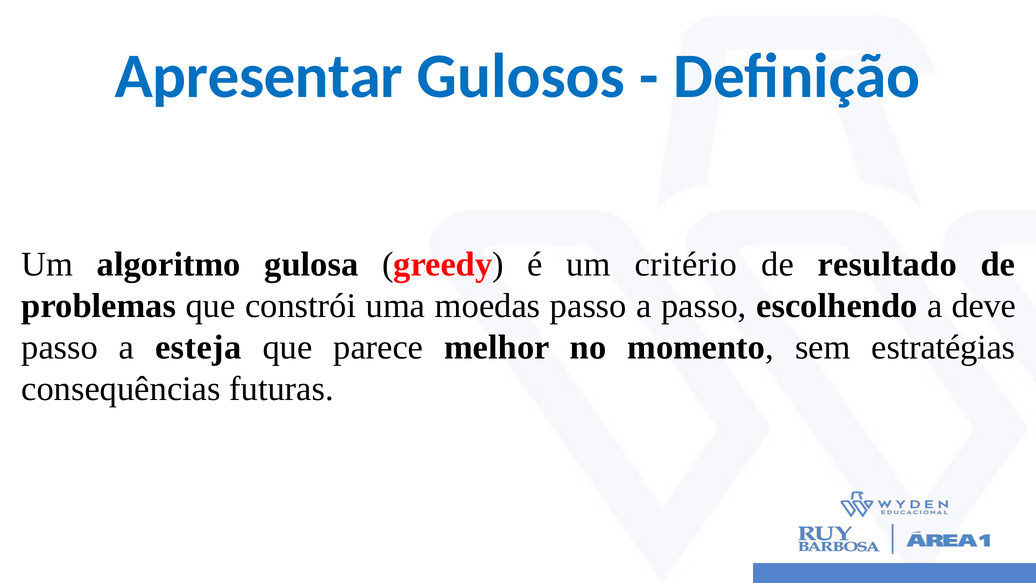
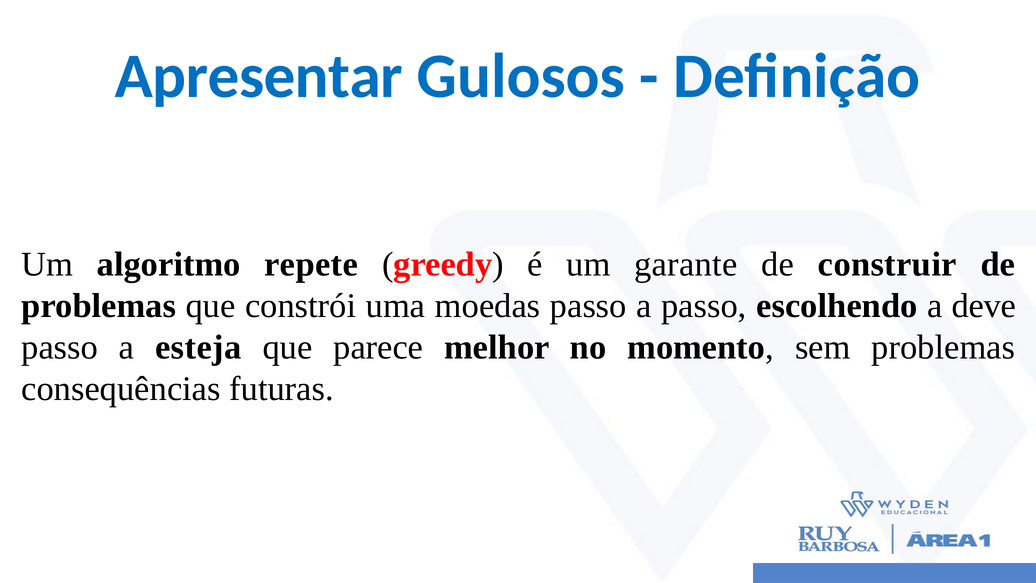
gulosa: gulosa -> repete (311, 264)
critério: critério -> garante (686, 264)
resultado: resultado -> construir (887, 264)
sem estratégias: estratégias -> problemas (943, 347)
